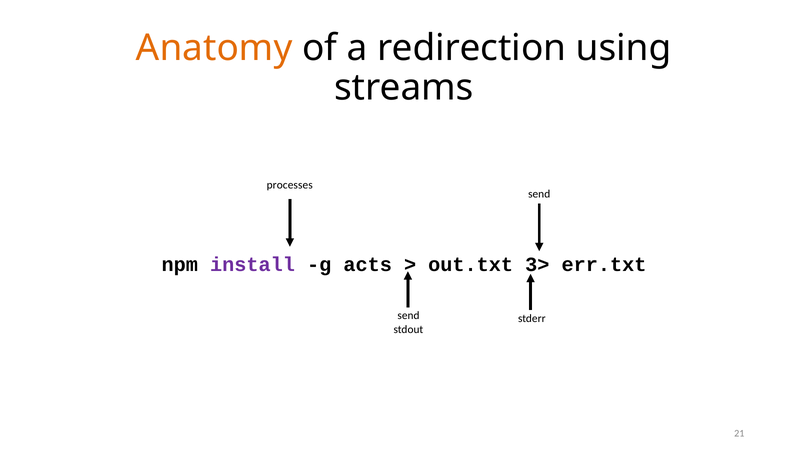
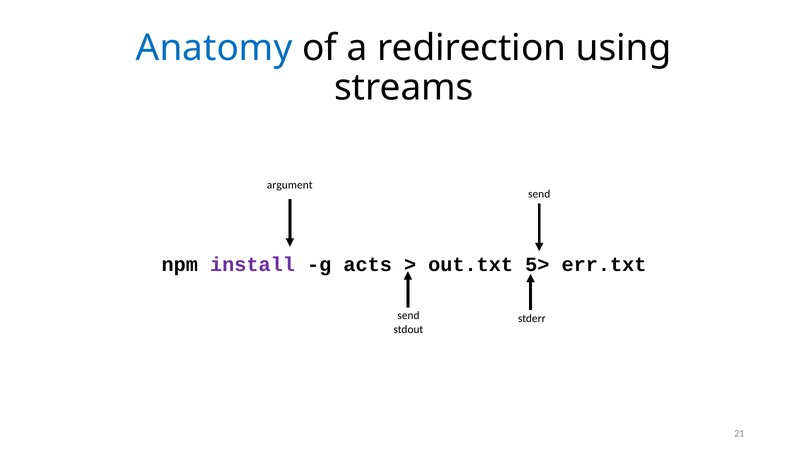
Anatomy colour: orange -> blue (214, 48)
processes: processes -> argument (290, 185)
3>: 3> -> 5> (537, 265)
